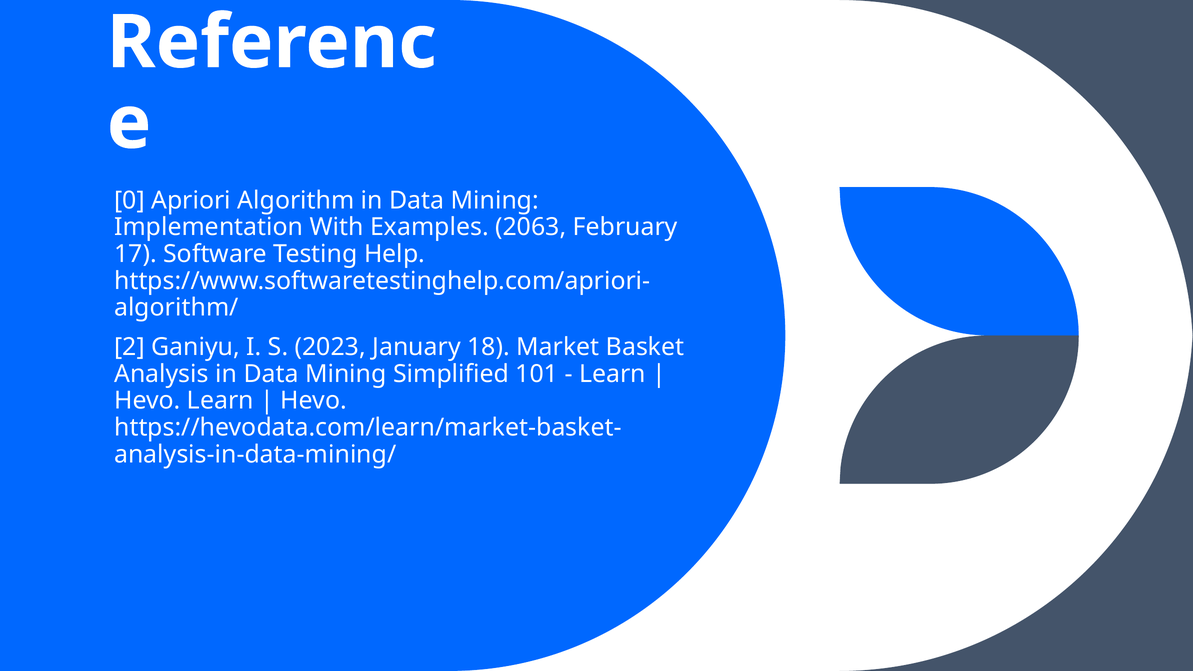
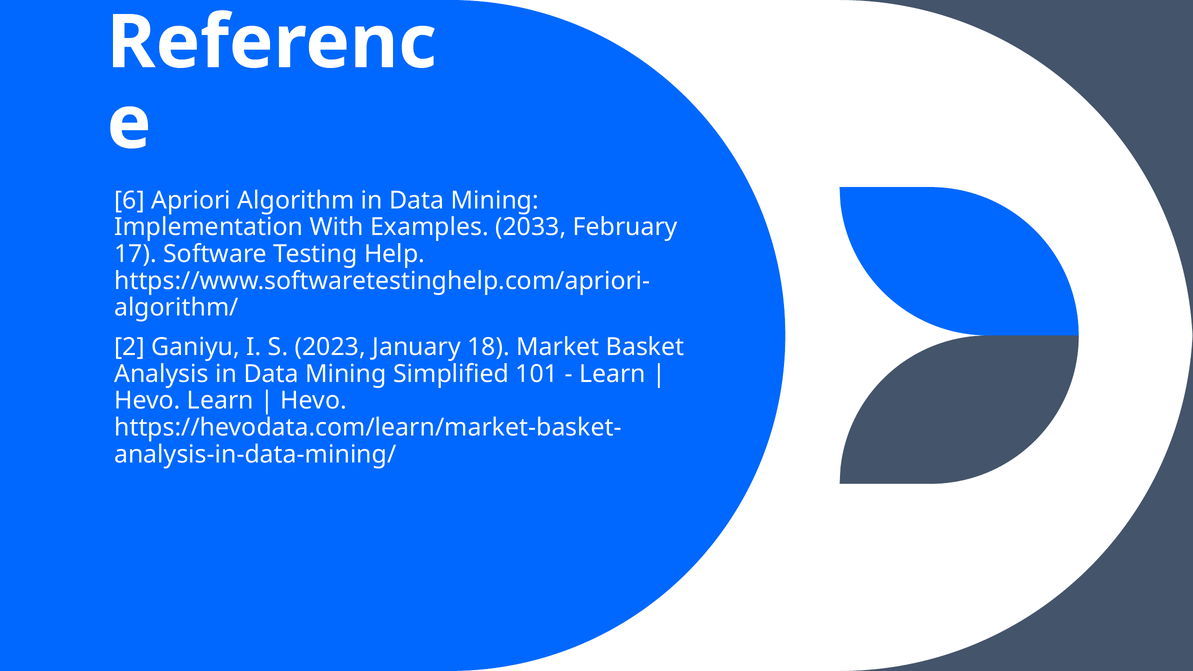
0: 0 -> 6 (129, 200)
2063: 2063 -> 2033 (531, 227)
